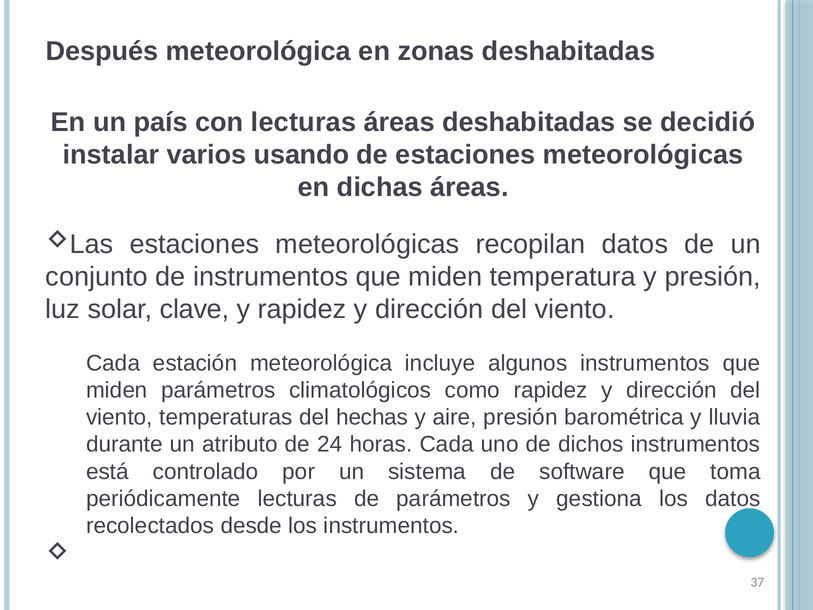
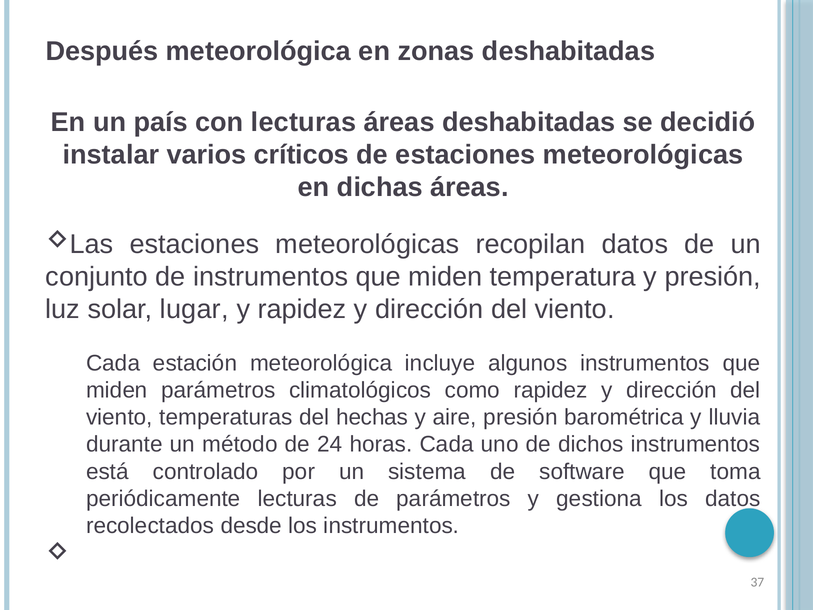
usando: usando -> críticos (301, 155)
clave: clave -> lugar (194, 309)
atributo: atributo -> método (240, 444)
